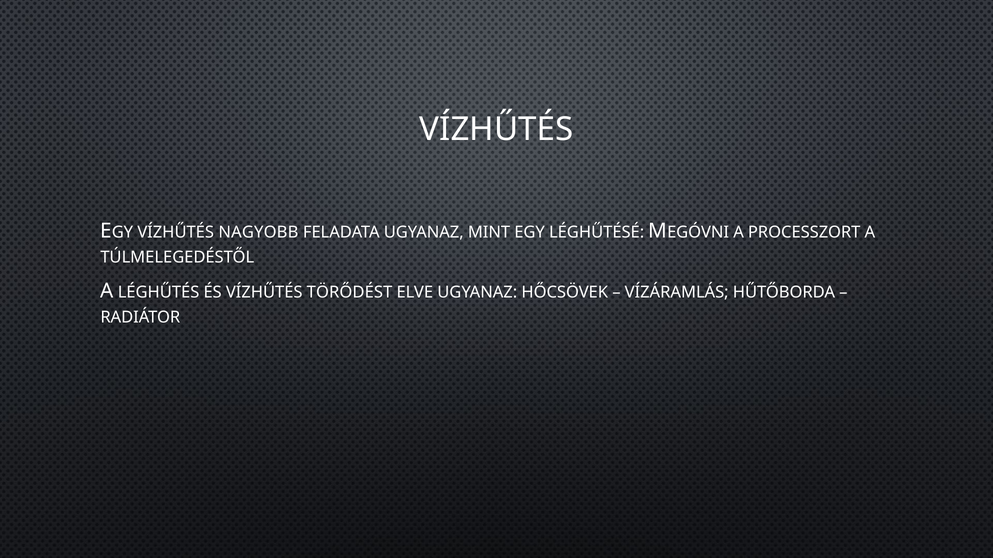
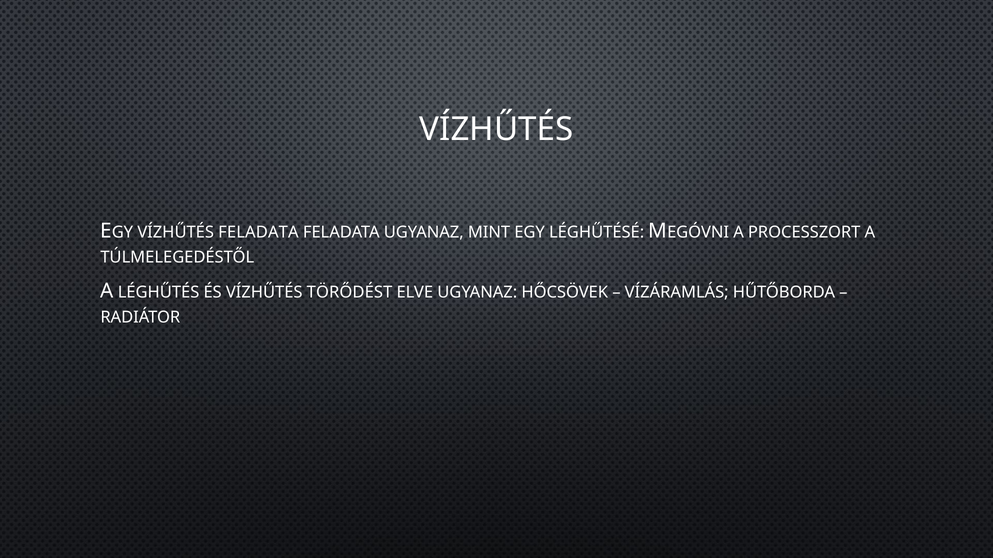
VÍZHŰTÉS NAGYOBB: NAGYOBB -> FELADATA (258, 233)
